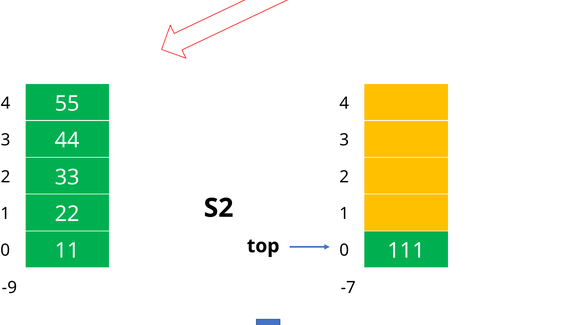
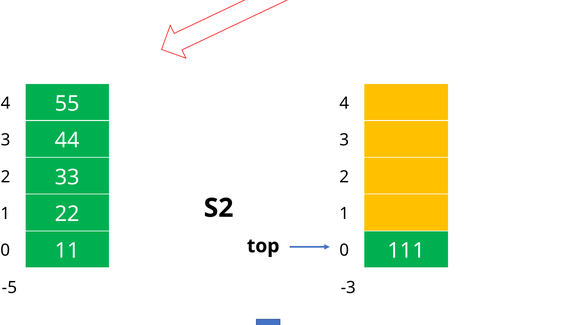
-9: -9 -> -5 (10, 288)
-7: -7 -> -3 (348, 288)
